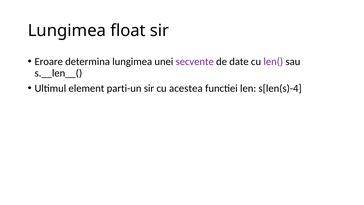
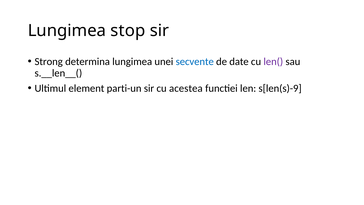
float: float -> stop (128, 31)
Eroare: Eroare -> Strong (49, 62)
secvente colour: purple -> blue (195, 62)
s[len(s)-4: s[len(s)-4 -> s[len(s)-9 (280, 88)
